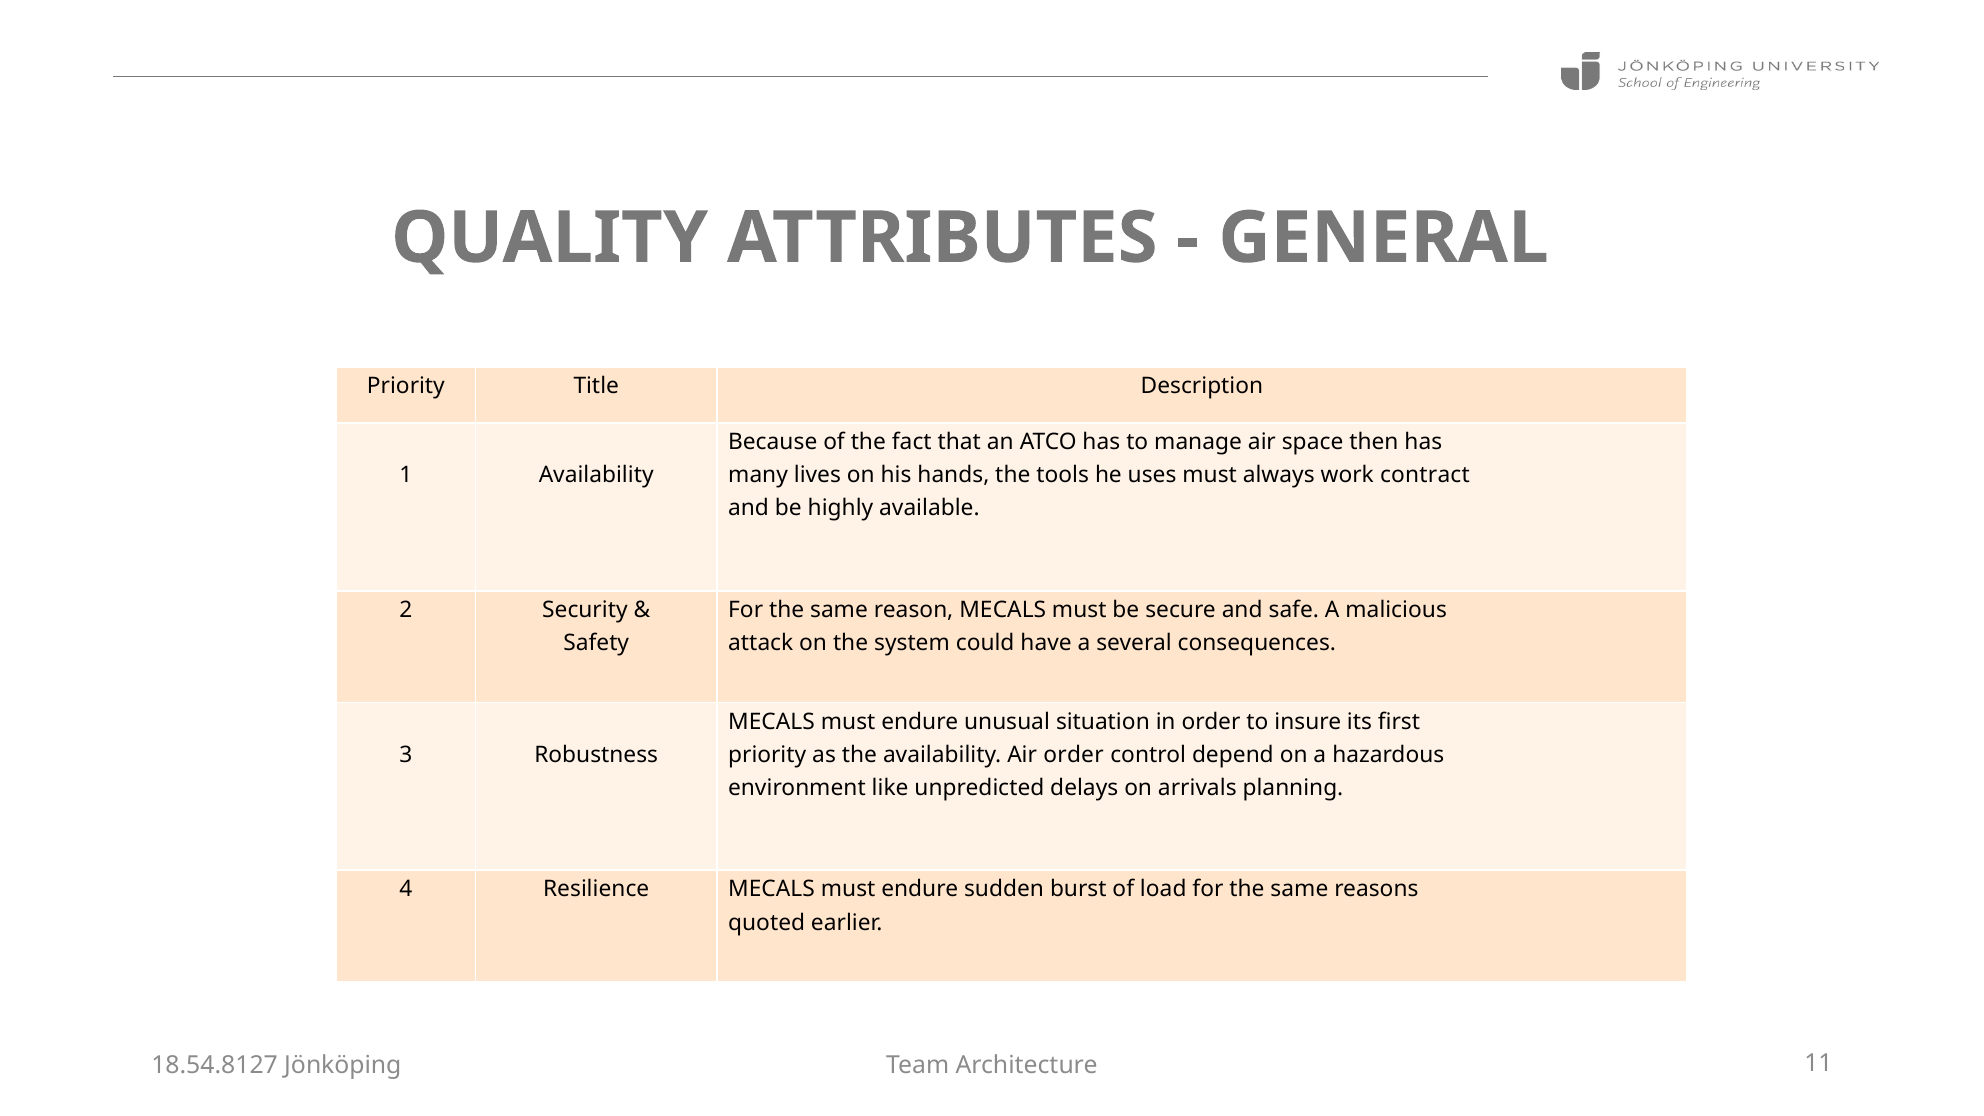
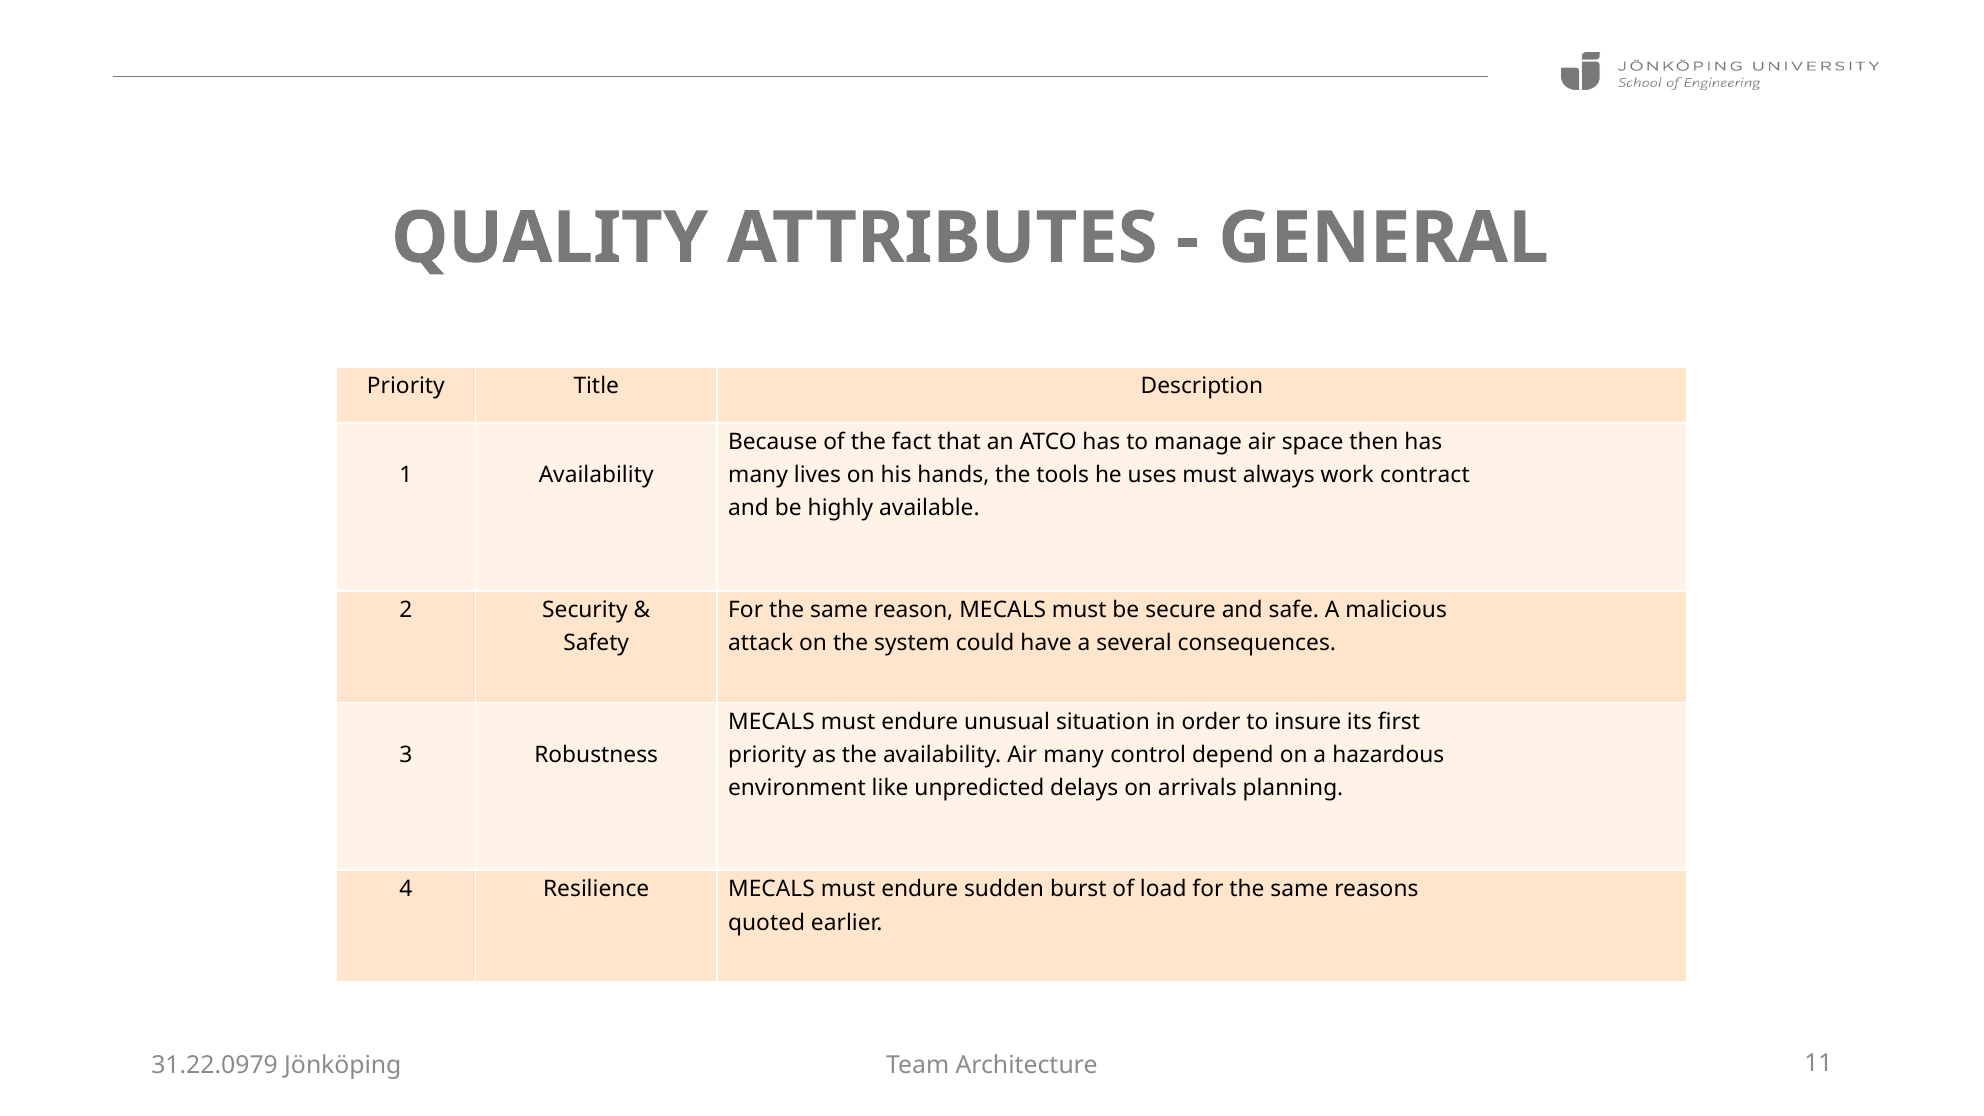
Air order: order -> many (1074, 755)
18.54.8127: 18.54.8127 -> 31.22.0979 (215, 1066)
